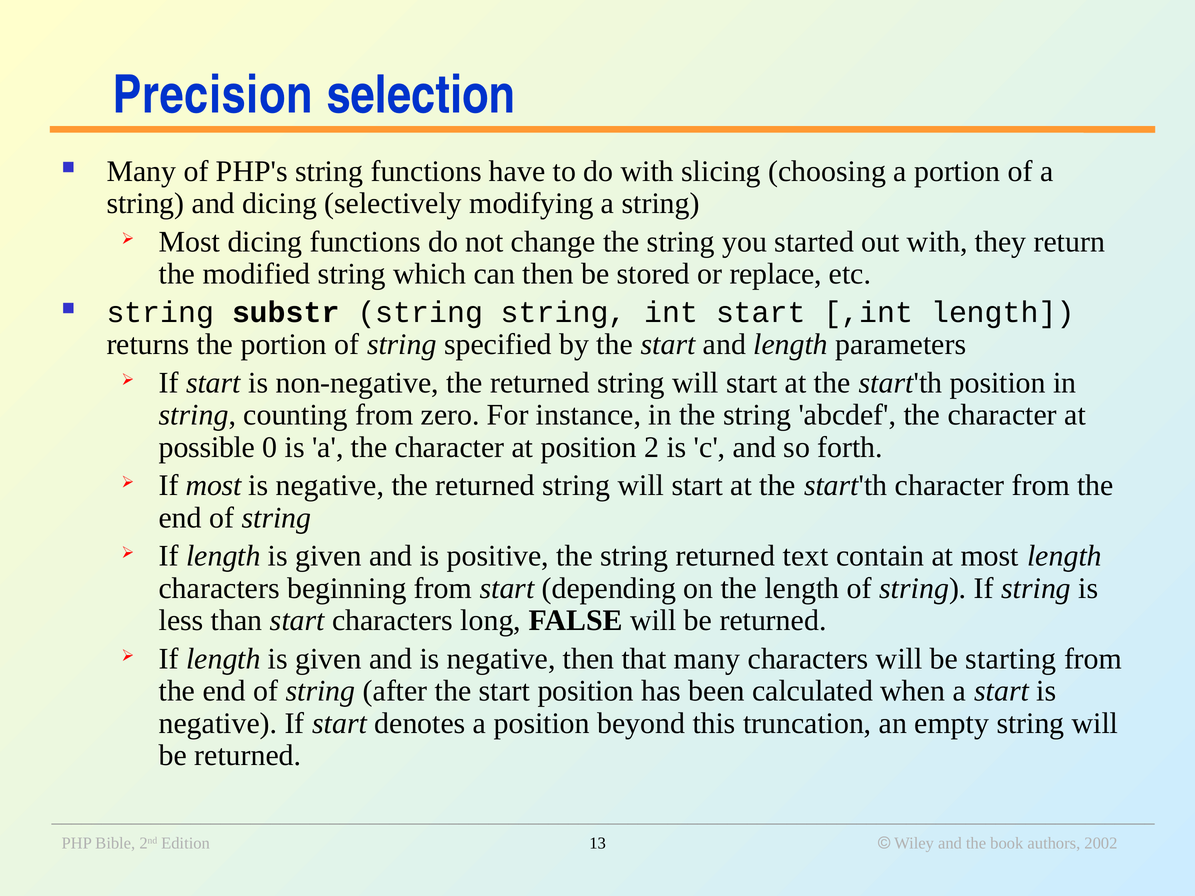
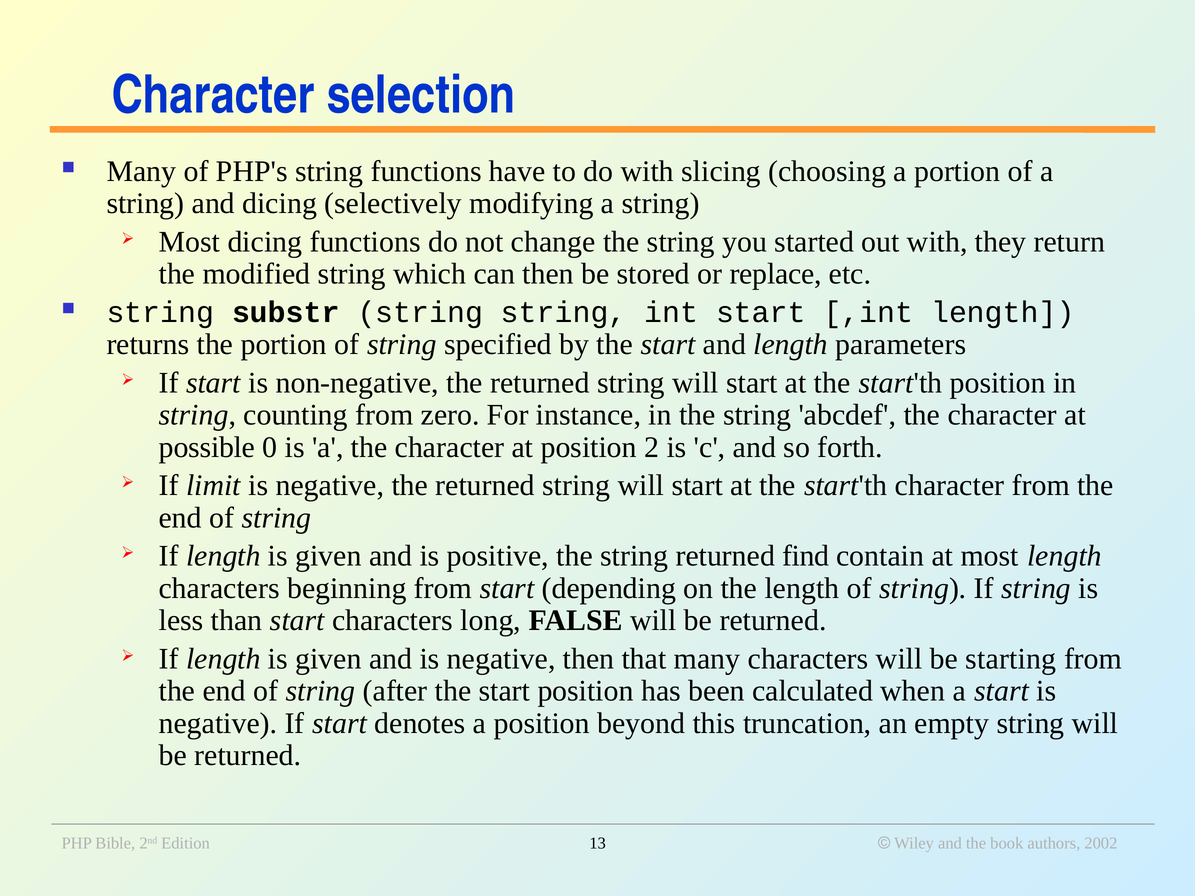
Precision: Precision -> Character (213, 95)
If most: most -> limit (213, 486)
text: text -> find (806, 556)
